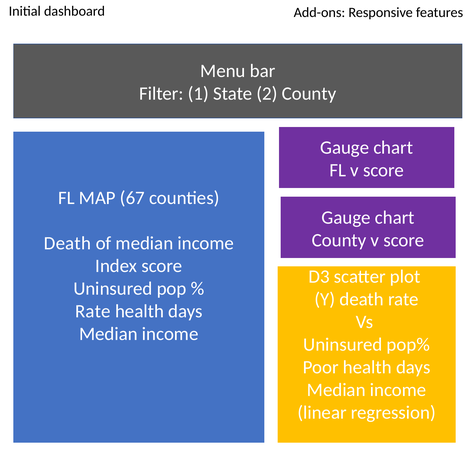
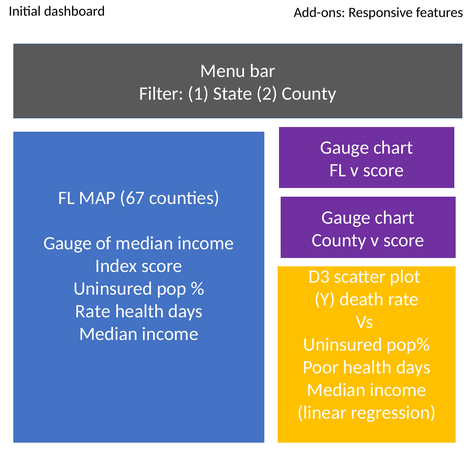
Death: Death -> Gauge (68, 243)
